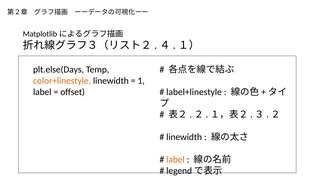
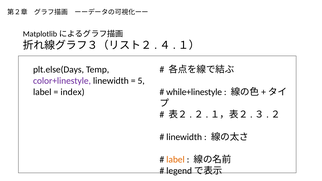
color+linestyle colour: orange -> purple (62, 81)
1: 1 -> 5 (141, 81)
offset: offset -> index (73, 92)
label+linestyle: label+linestyle -> while+linestyle (194, 92)
